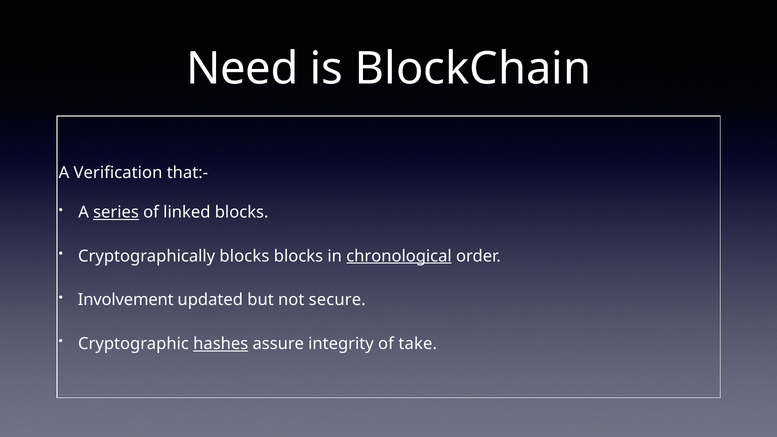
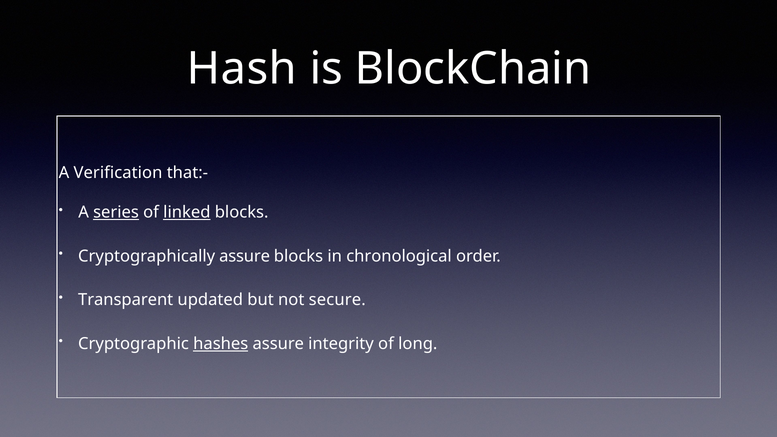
Need: Need -> Hash (242, 69)
linked underline: none -> present (187, 212)
Cryptographically blocks: blocks -> assure (245, 256)
chronological underline: present -> none (399, 256)
Involvement: Involvement -> Transparent (126, 300)
take: take -> long (418, 344)
